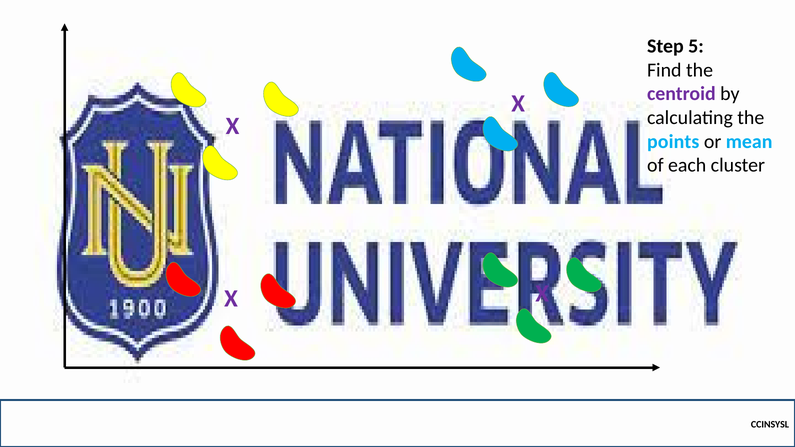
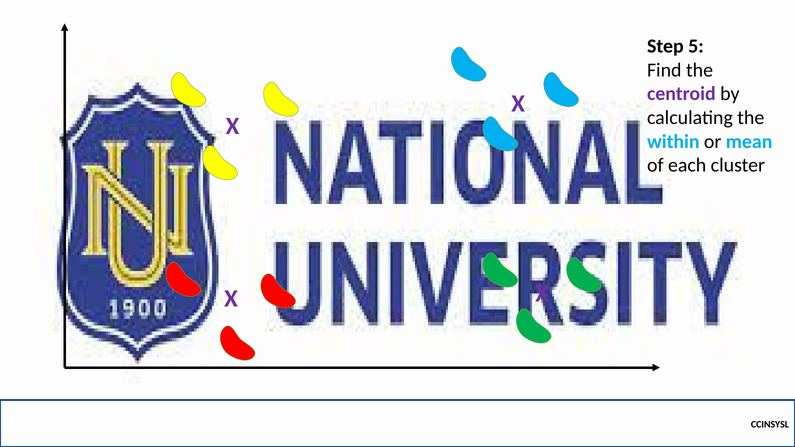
points: points -> within (673, 142)
